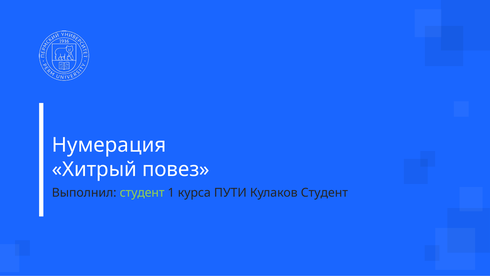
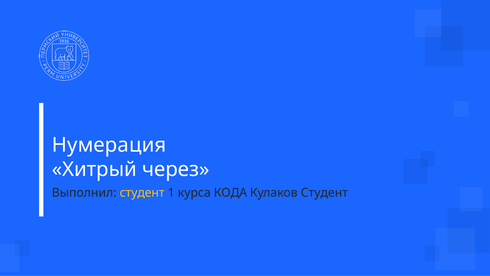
повез: повез -> через (176, 169)
студент colour: light green -> yellow (142, 193)
ПУТИ: ПУТИ -> КОДА (230, 193)
